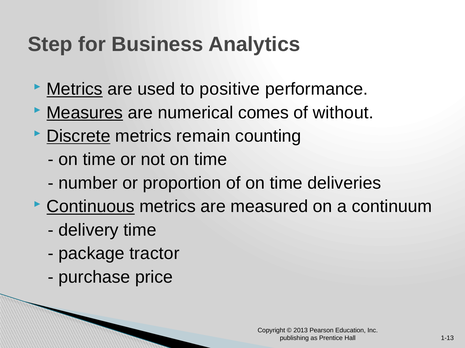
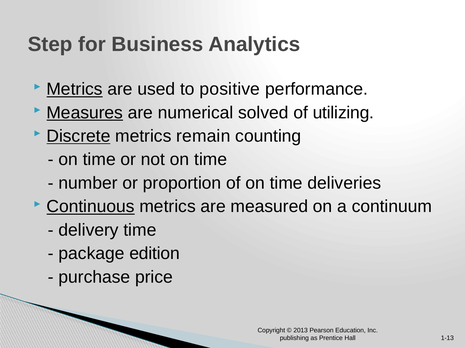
comes: comes -> solved (263, 113)
without: without -> utilizing (343, 113)
tractor: tractor -> edition (155, 254)
